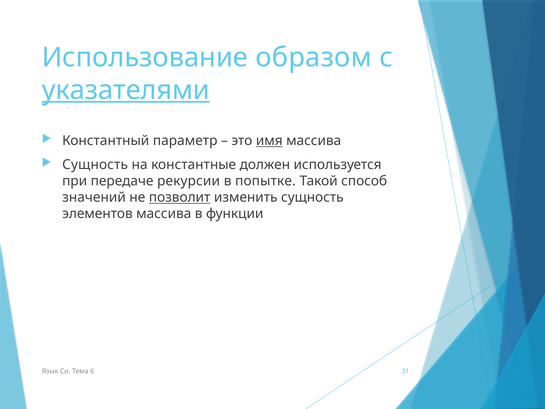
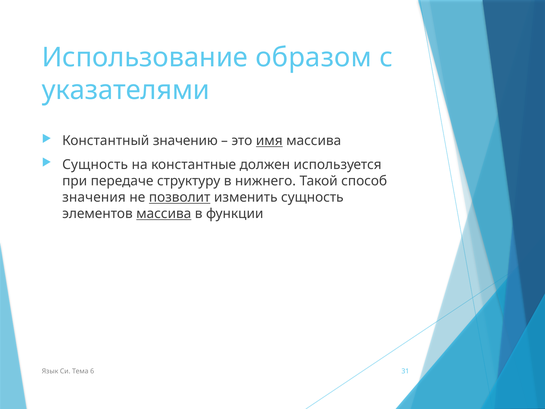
указателями underline: present -> none (126, 90)
параметр: параметр -> значению (185, 141)
рекурсии: рекурсии -> структуру (189, 181)
попытке: попытке -> нижнего (265, 181)
значений: значений -> значения (94, 197)
массива underline: none -> present (164, 214)
